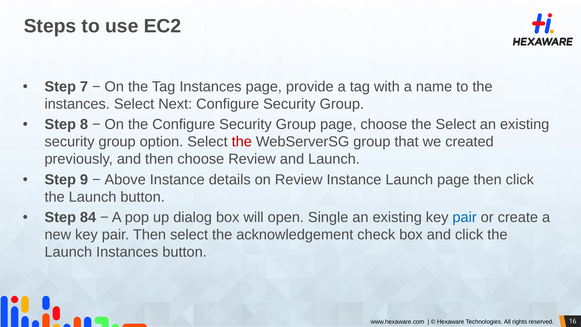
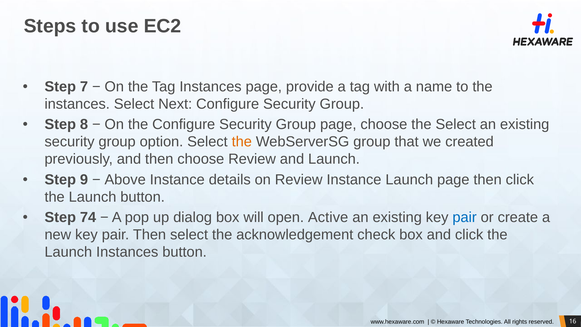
the colour: red -> orange (242, 142)
84: 84 -> 74 (88, 217)
Single: Single -> Active (328, 217)
